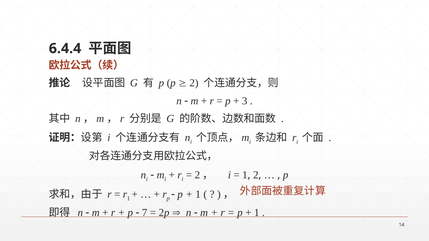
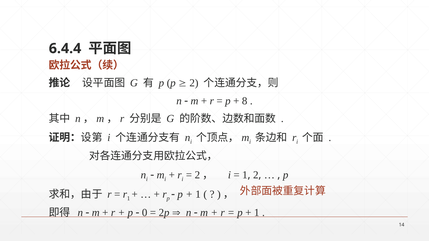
3: 3 -> 8 (245, 101)
7: 7 -> 0 (145, 213)
